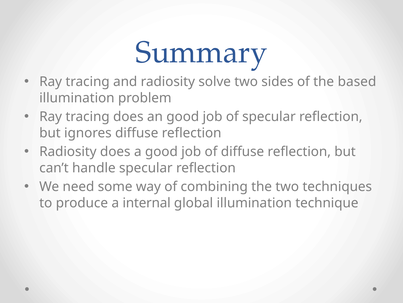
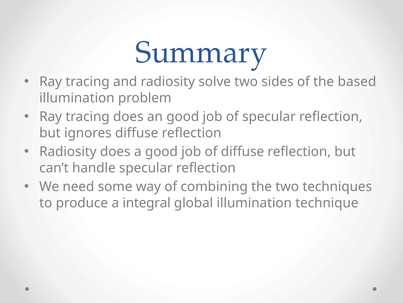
internal: internal -> integral (147, 202)
